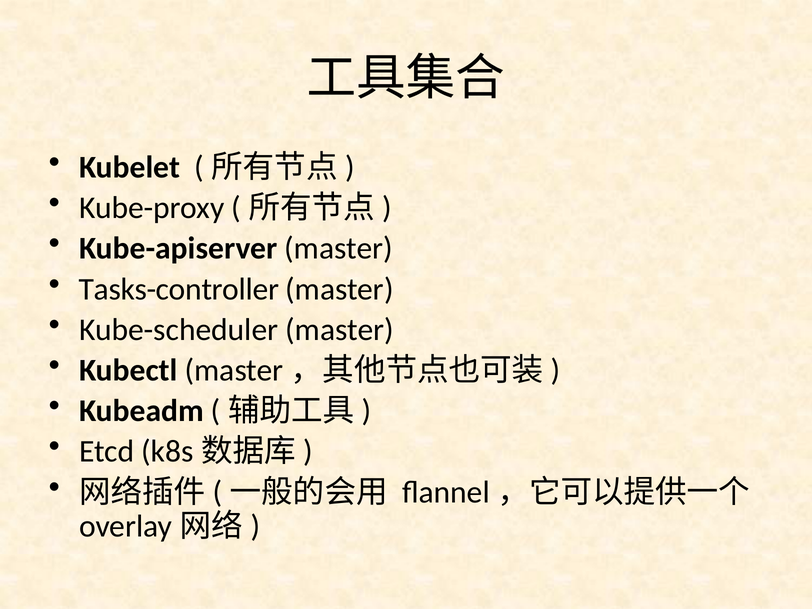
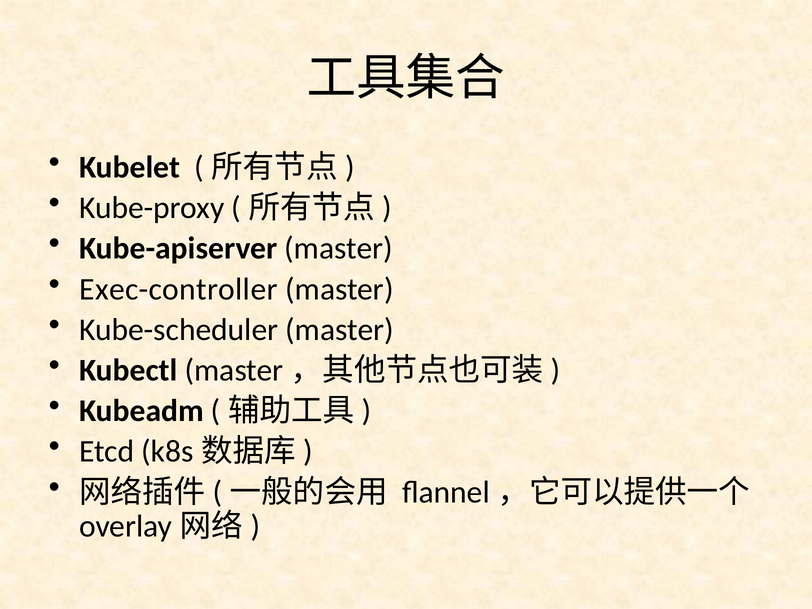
Tasks-controller: Tasks-controller -> Exec-controller (179, 289)
